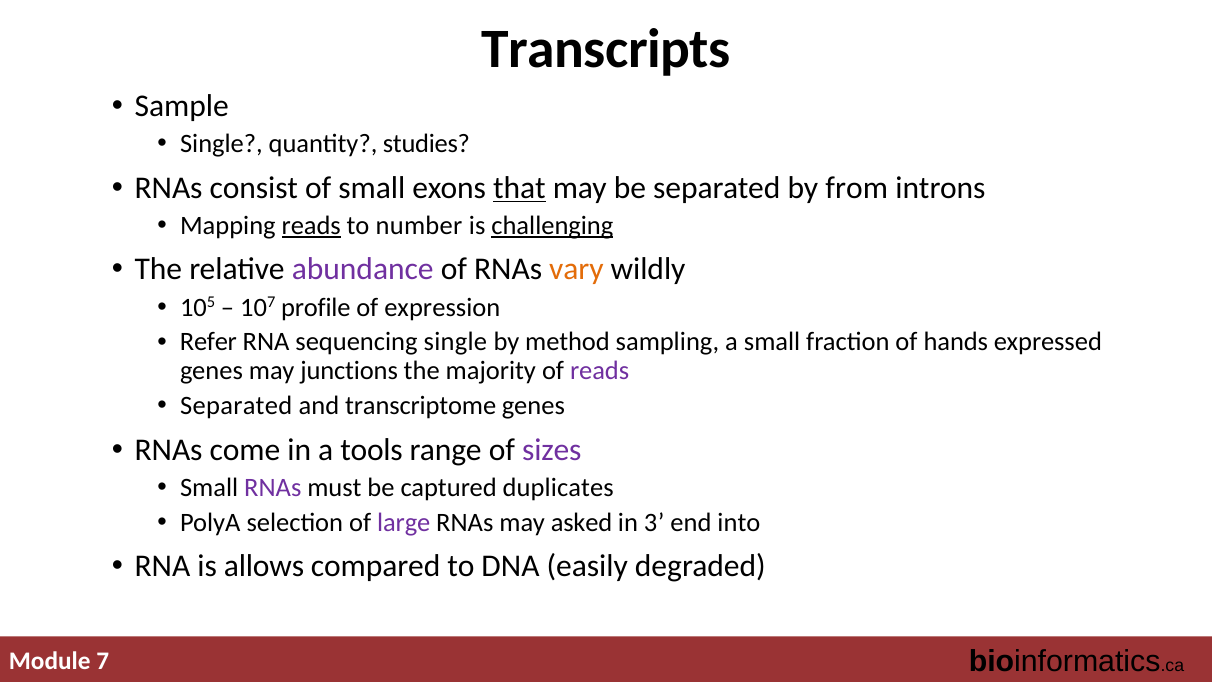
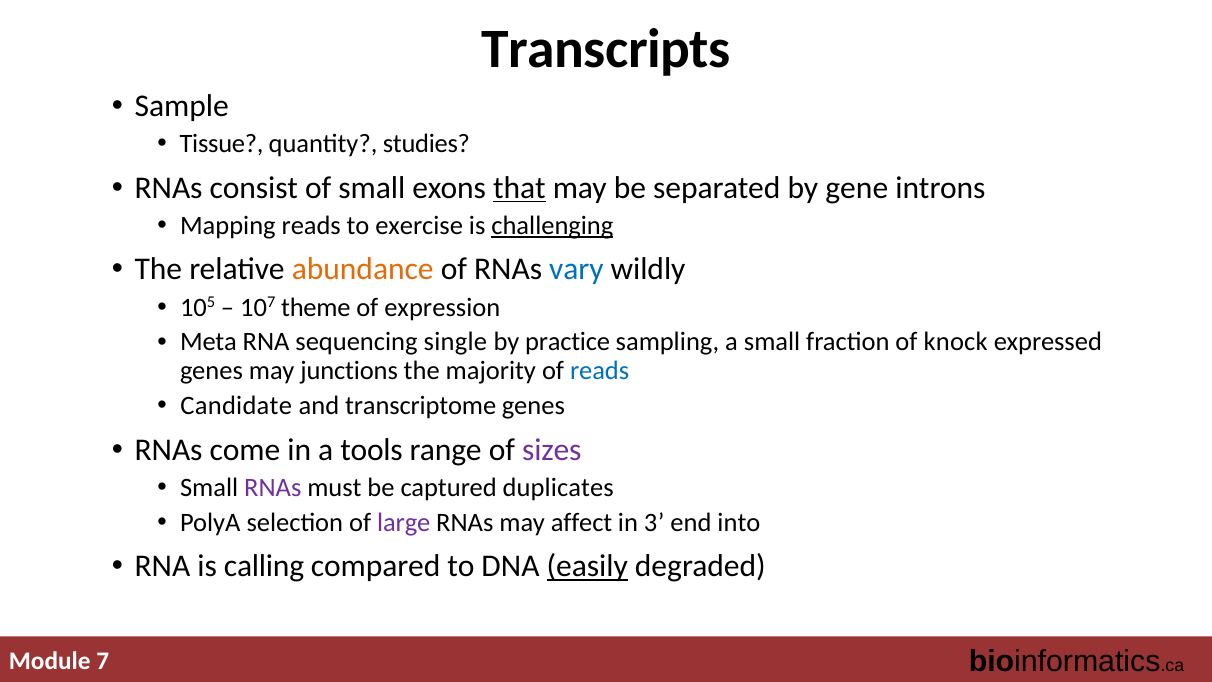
Single: Single -> Tissue (222, 144)
from: from -> gene (857, 188)
reads underline: present -> none (311, 226)
number: number -> exercise (419, 226)
abundance colour: purple -> orange (363, 269)
vary colour: orange -> blue (576, 269)
profile: profile -> theme (316, 307)
Refer: Refer -> Meta (208, 342)
method: method -> practice (568, 342)
hands: hands -> knock (956, 342)
reads colour: purple -> blue (600, 371)
Separated: Separated -> Candidate (236, 406)
asked: asked -> affect (581, 522)
allows: allows -> calling (264, 566)
easily underline: none -> present (587, 566)
